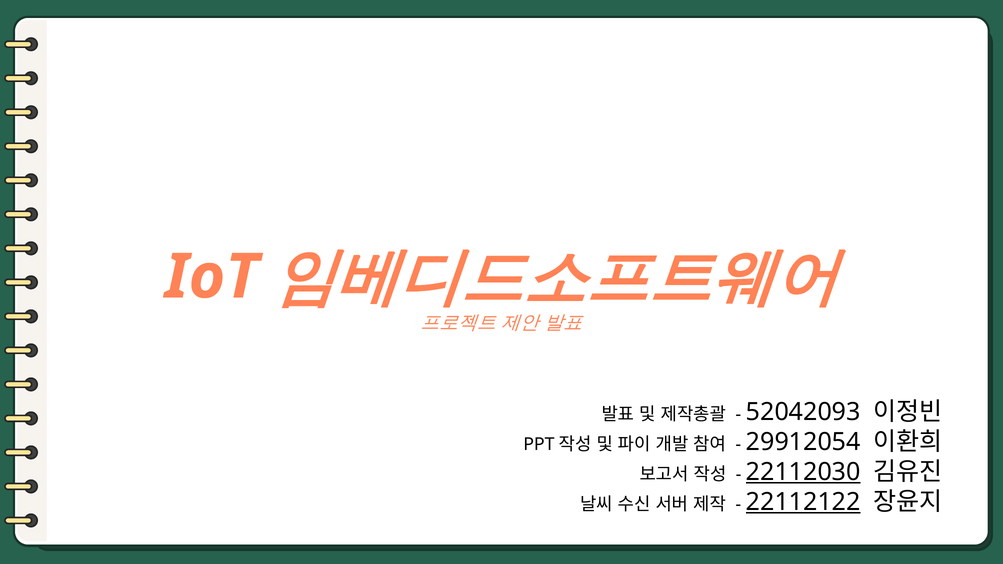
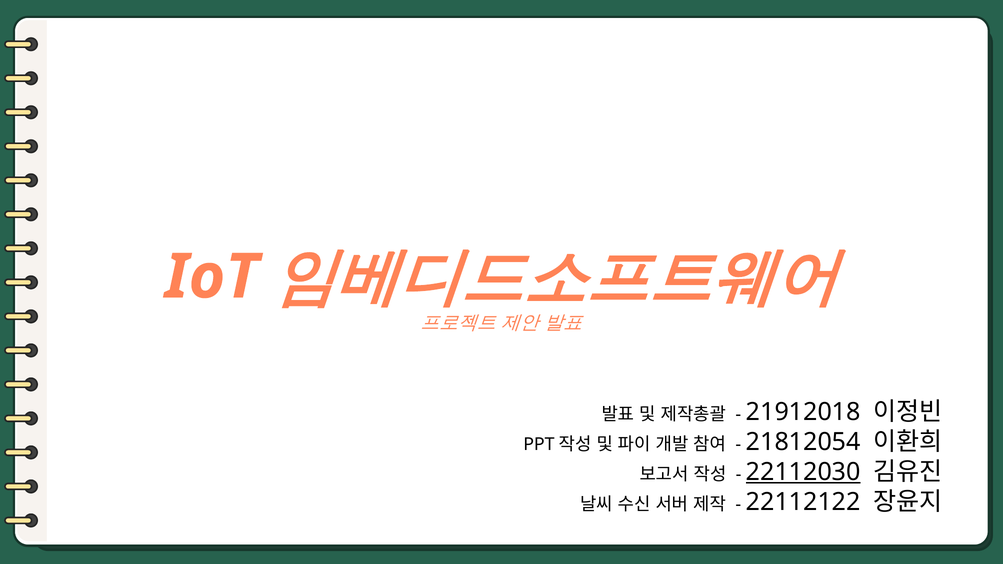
52042093: 52042093 -> 21912018 (803, 412)
29912054: 29912054 -> 21812054 (803, 442)
22112122 underline: present -> none (803, 502)
